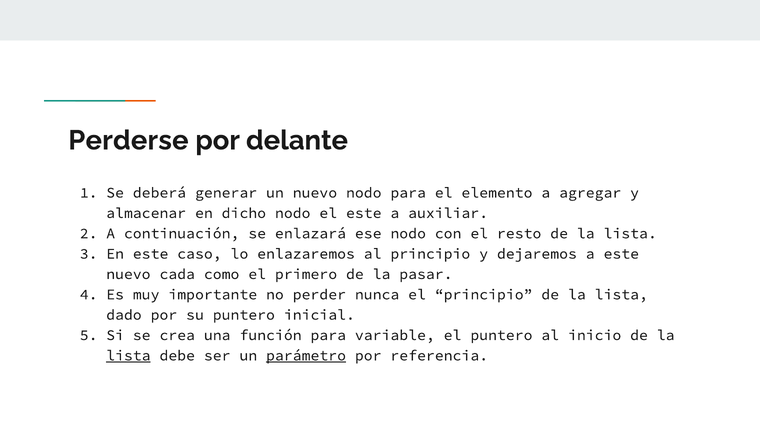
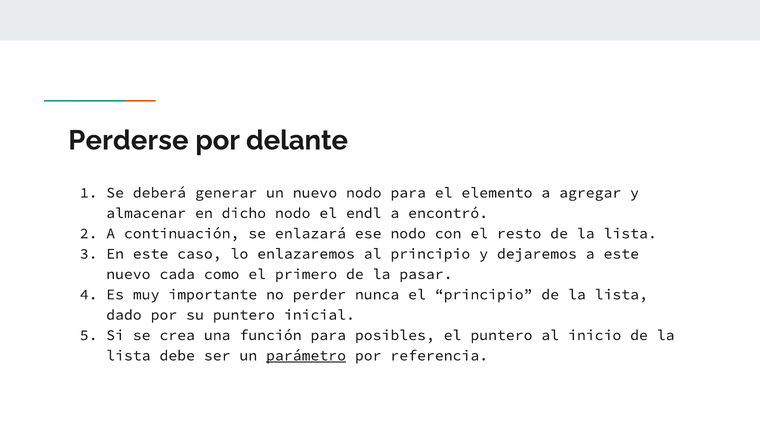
el este: este -> endl (364, 213)
auxiliar: auxiliar -> encontró (448, 213)
variable: variable -> posibles (395, 336)
lista underline: present -> none (128, 356)
